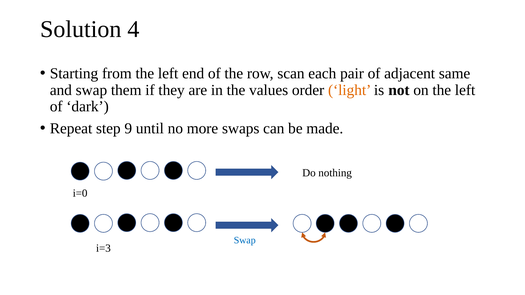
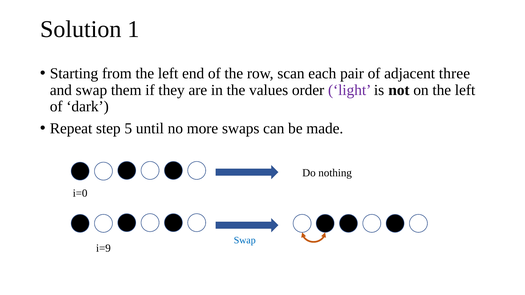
4: 4 -> 1 (134, 29)
same: same -> three (454, 74)
light colour: orange -> purple (350, 90)
9: 9 -> 5 (128, 129)
i=3: i=3 -> i=9 (103, 248)
